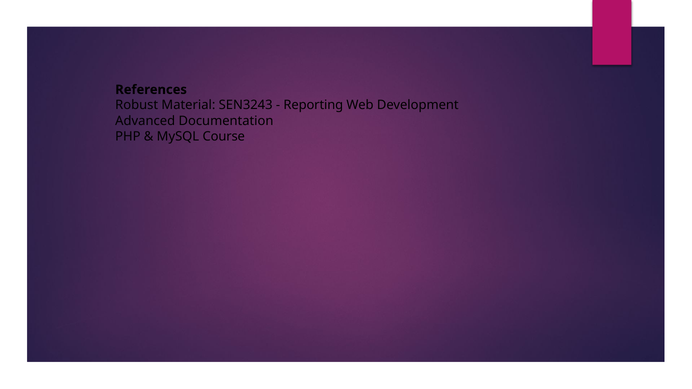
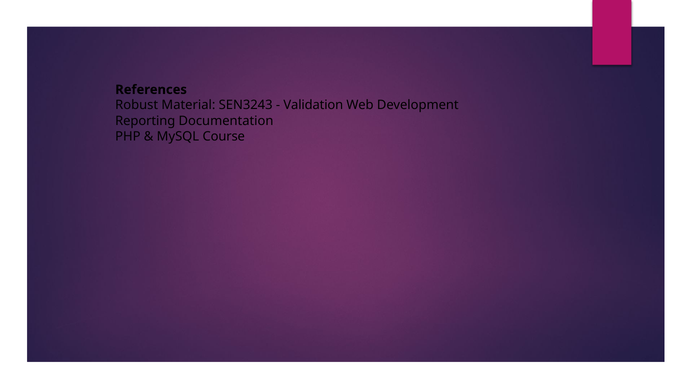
Reporting: Reporting -> Validation (313, 105)
Advanced: Advanced -> Reporting (145, 121)
